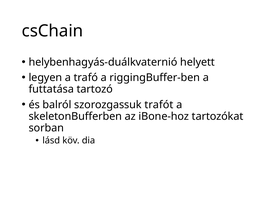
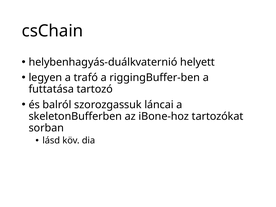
trafót: trafót -> láncai (159, 105)
